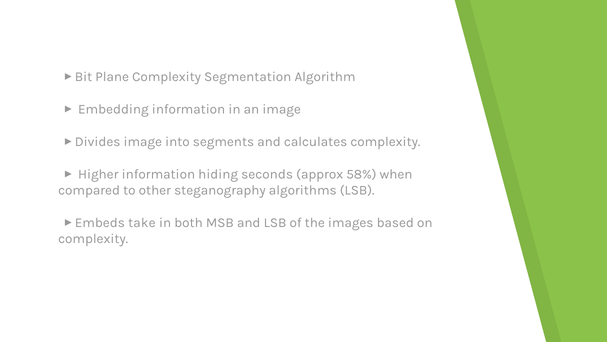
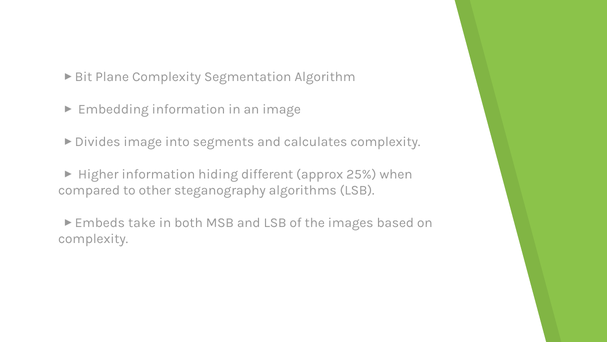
seconds: seconds -> different (267, 174)
58%: 58% -> 25% (361, 174)
